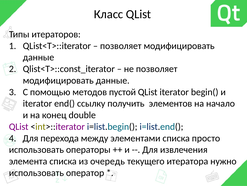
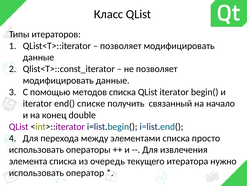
методов пустой: пустой -> списка (122, 92)
ссылку: ссылку -> списке (91, 103)
элементов: элементов -> связанный (170, 103)
